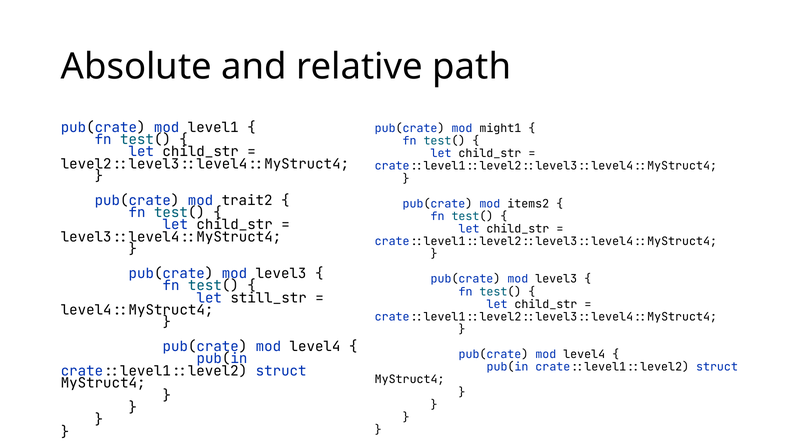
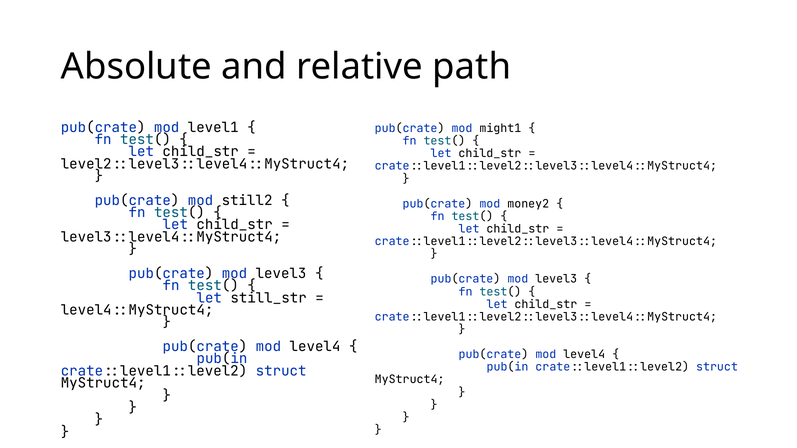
trait2: trait2 -> still2 (247, 201)
items2: items2 -> money2 (528, 204)
